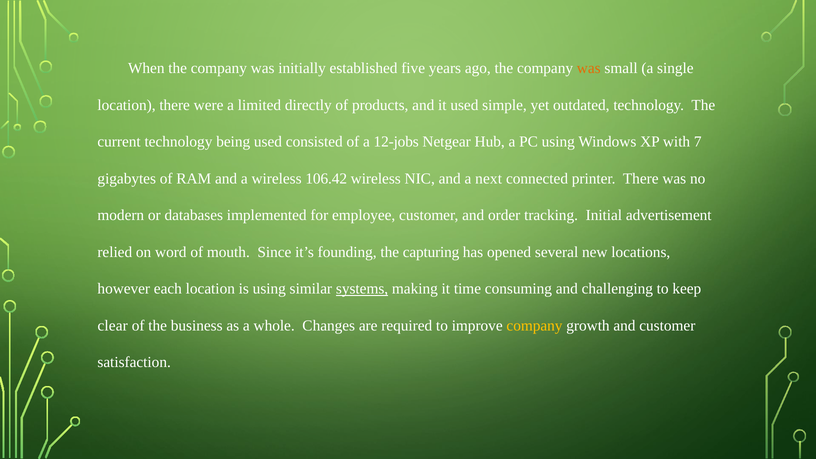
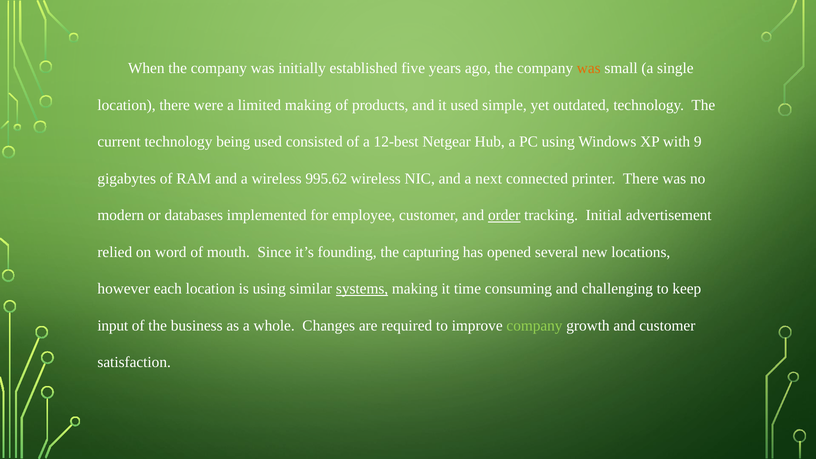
limited directly: directly -> making (308, 105)
12-jobs: 12-jobs -> 12-best (396, 142)
7: 7 -> 9 (698, 142)
106.42: 106.42 -> 995.62 (326, 179)
order underline: none -> present (504, 215)
clear: clear -> input (113, 325)
company colour: yellow -> light green (535, 325)
